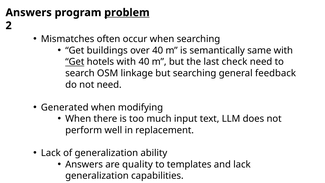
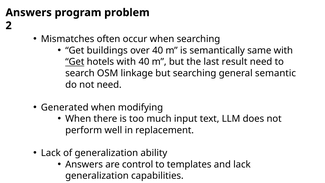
problem underline: present -> none (127, 13)
check: check -> result (235, 62)
feedback: feedback -> semantic (275, 73)
quality: quality -> control (138, 164)
